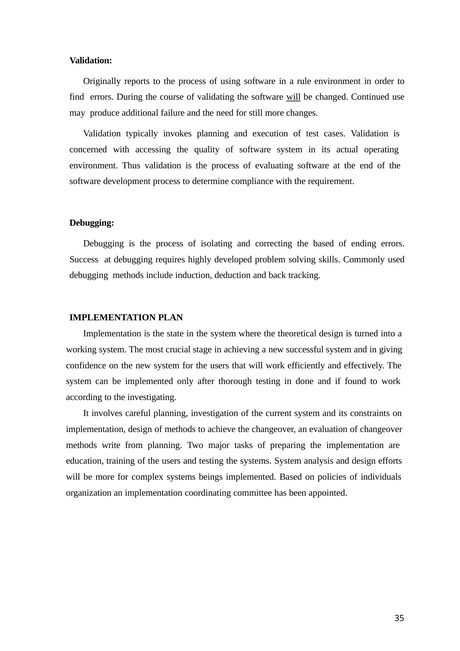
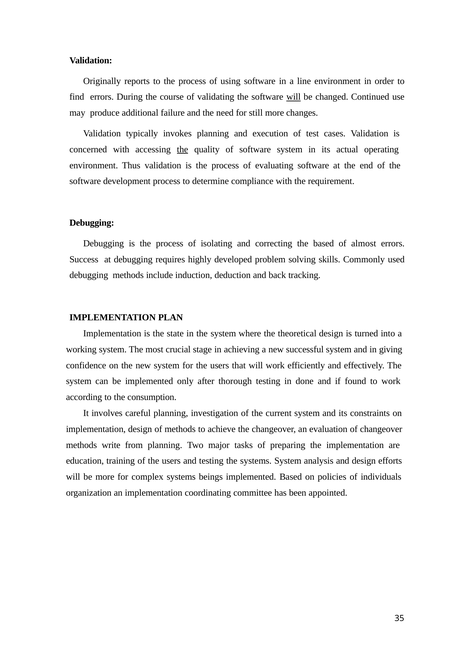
rule: rule -> line (304, 81)
the underline: none -> present (183, 149)
ending: ending -> almost (364, 243)
investigating: investigating -> consumption (152, 397)
